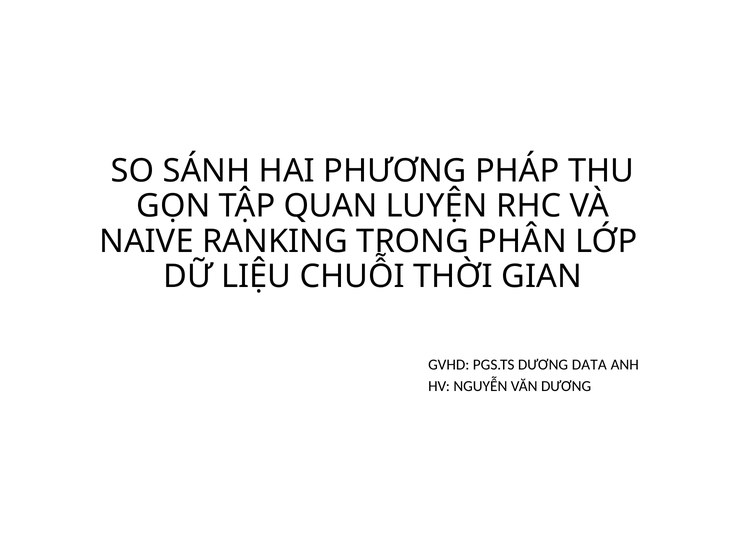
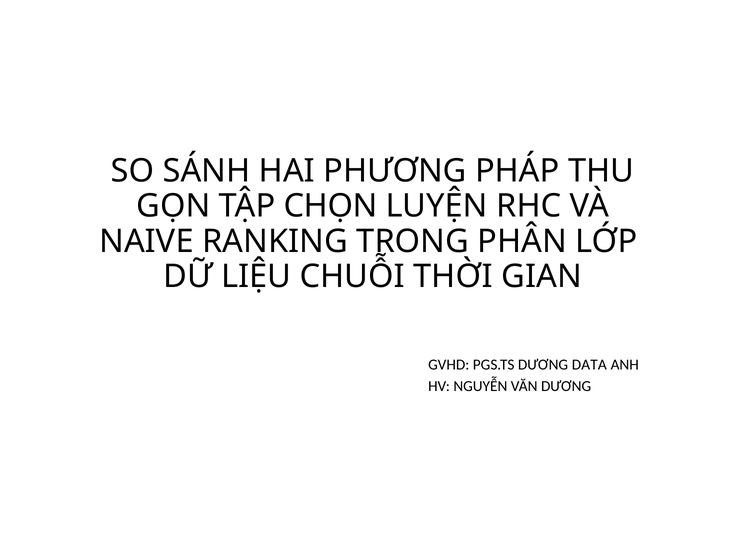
QUAN: QUAN -> CHỌN (331, 206)
